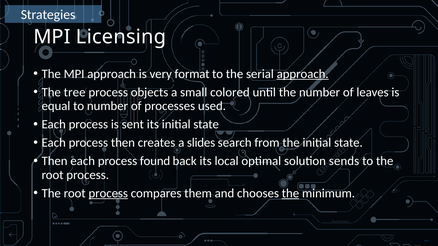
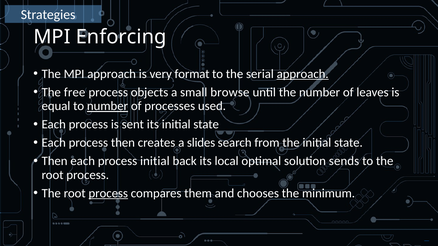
Licensing: Licensing -> Enforcing (121, 37)
The tree: tree -> free (75, 92)
colored: colored -> browse (230, 92)
number underline: none -> present (108, 106)
process found: found -> initial (155, 161)
the underline: present -> none (290, 193)
